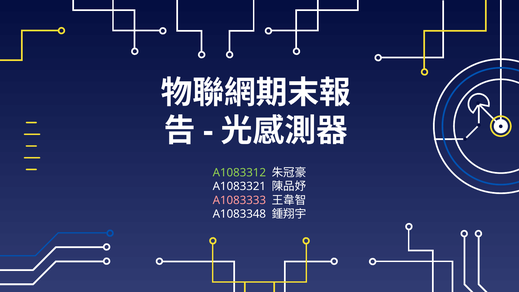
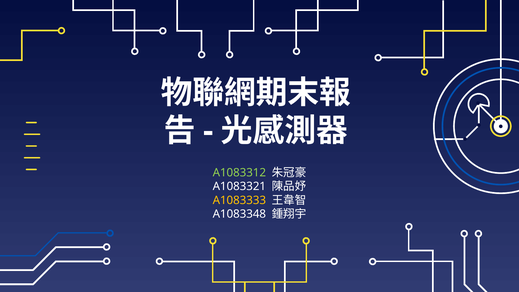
A1083333 colour: pink -> yellow (239, 200)
